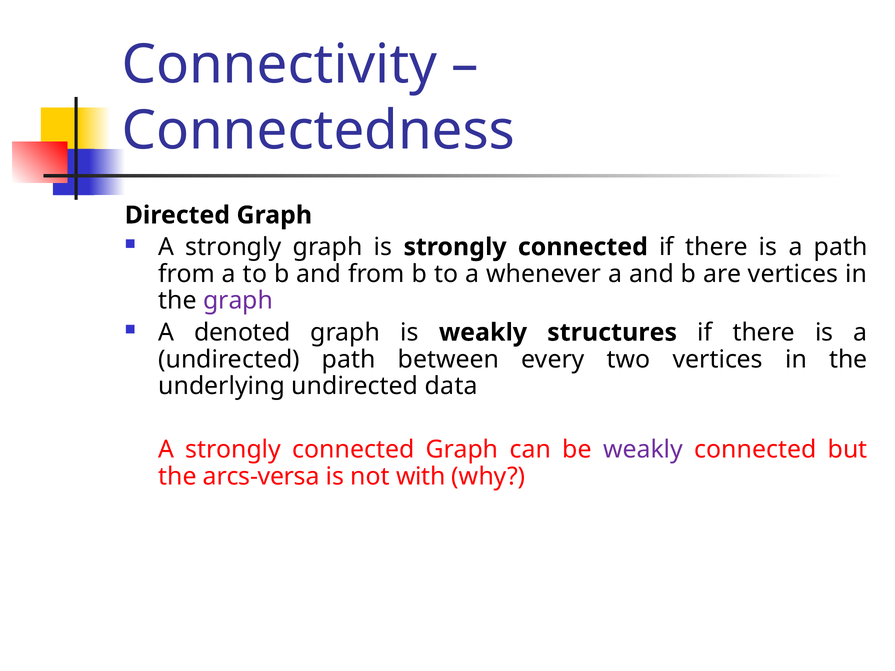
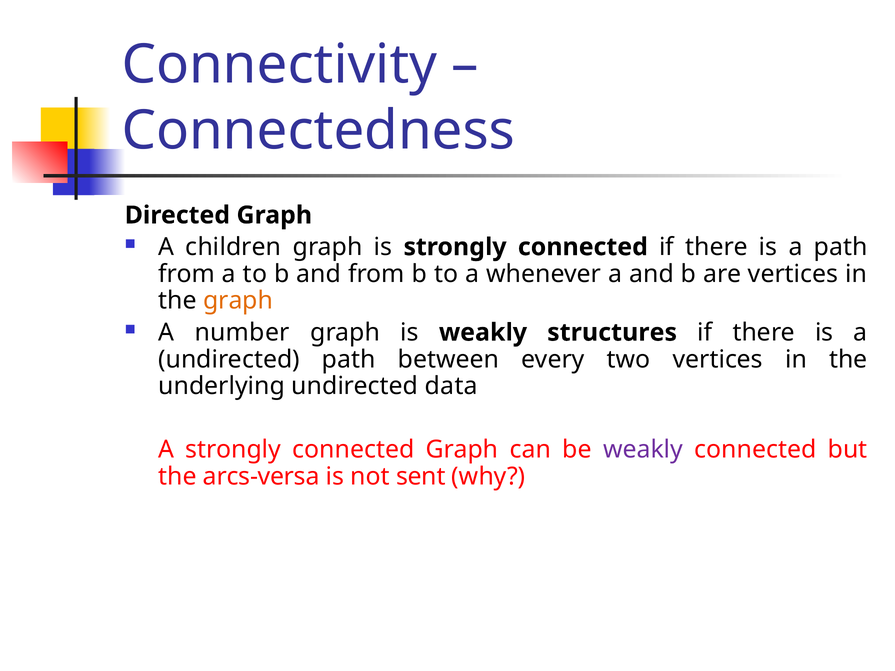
strongly: strongly -> children (233, 247)
graph colour: purple -> orange (238, 301)
denoted: denoted -> number (242, 333)
with: with -> sent (421, 477)
